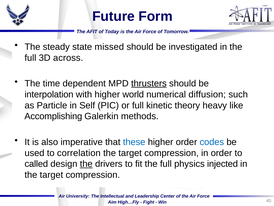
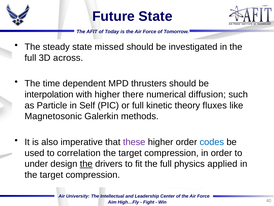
Future Form: Form -> State (156, 16)
thrusters underline: present -> none (149, 83)
world: world -> there (133, 94)
heavy: heavy -> fluxes (215, 105)
Accomplishing: Accomplishing -> Magnetosonic (53, 116)
these colour: blue -> purple (134, 142)
called: called -> under (36, 164)
injected: injected -> applied (222, 164)
